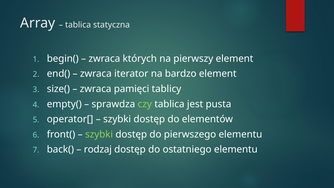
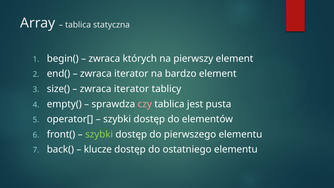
pamięci: pamięci -> iterator (131, 89)
czy colour: light green -> pink (145, 104)
rodzaj: rodzaj -> klucze (98, 149)
